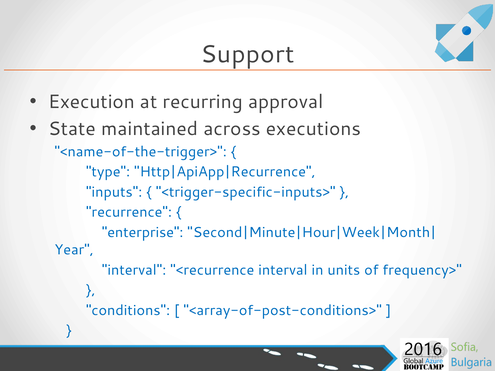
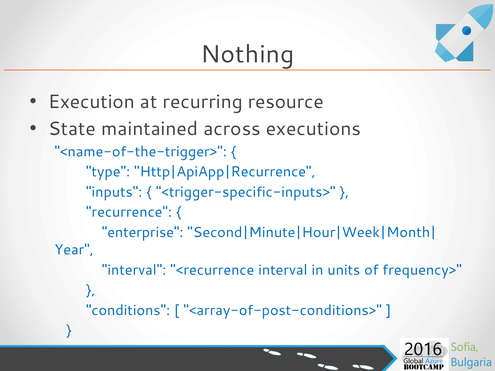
Support: Support -> Nothing (247, 55)
approval: approval -> resource (286, 102)
